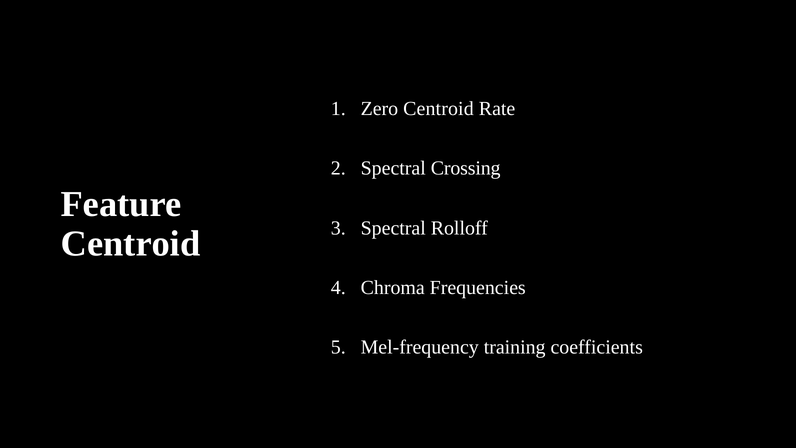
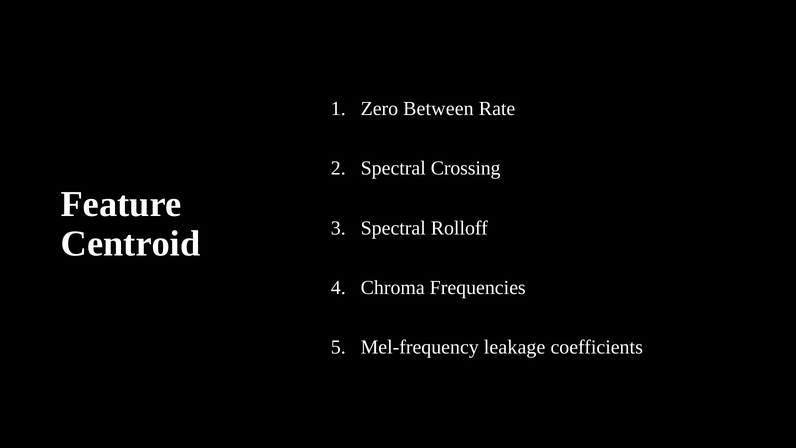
Zero Centroid: Centroid -> Between (438, 109)
training: training -> leakage (515, 347)
